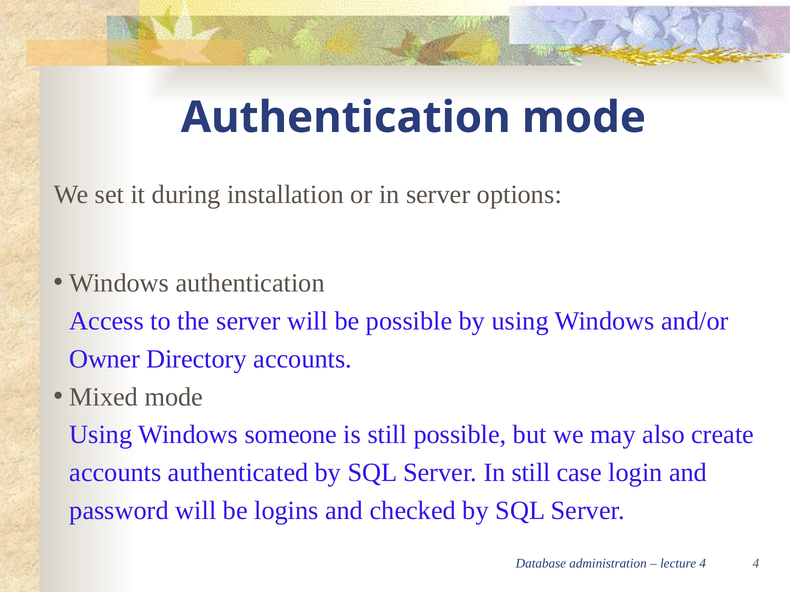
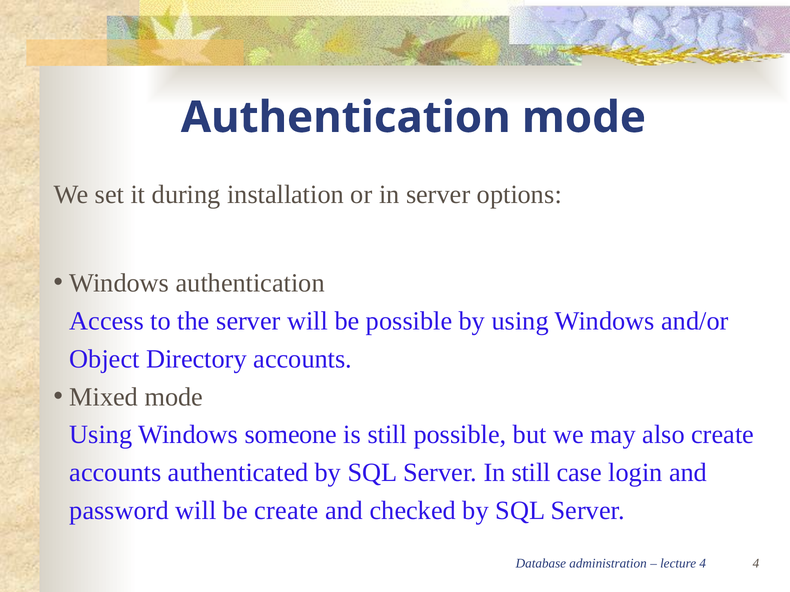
Owner: Owner -> Object (104, 359)
be logins: logins -> create (286, 511)
